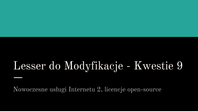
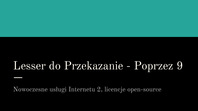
Modyfikacje: Modyfikacje -> Przekazanie (94, 66)
Kwestie: Kwestie -> Poprzez (154, 66)
